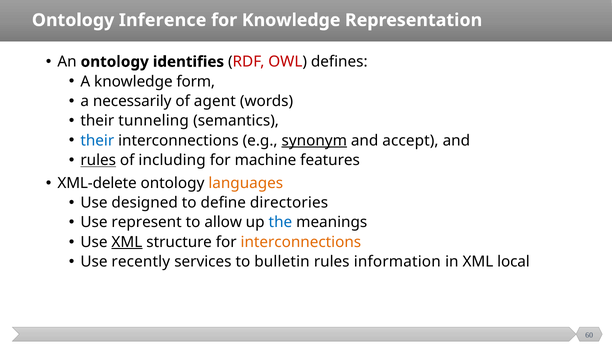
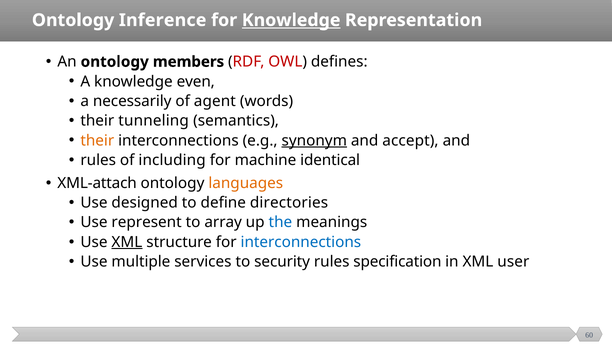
Knowledge underline: none -> present (291, 20)
identifies: identifies -> members (188, 62)
form: form -> even (196, 82)
their colour: blue -> orange (97, 141)
rules underline: present -> none (98, 160)
features: features -> identical (330, 160)
XML-delete: XML-delete -> XML-attach (97, 183)
allow: allow -> array (223, 223)
interconnections colour: orange -> blue (301, 242)
recently: recently -> multiple (141, 262)
bulletin: bulletin -> security (282, 262)
information: information -> specification (397, 262)
local: local -> user (513, 262)
